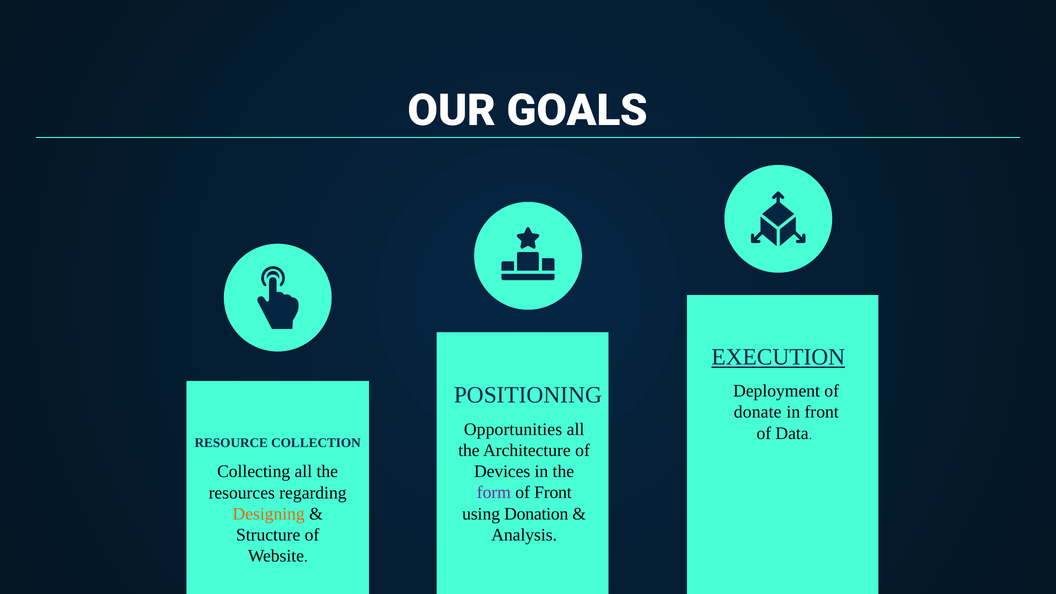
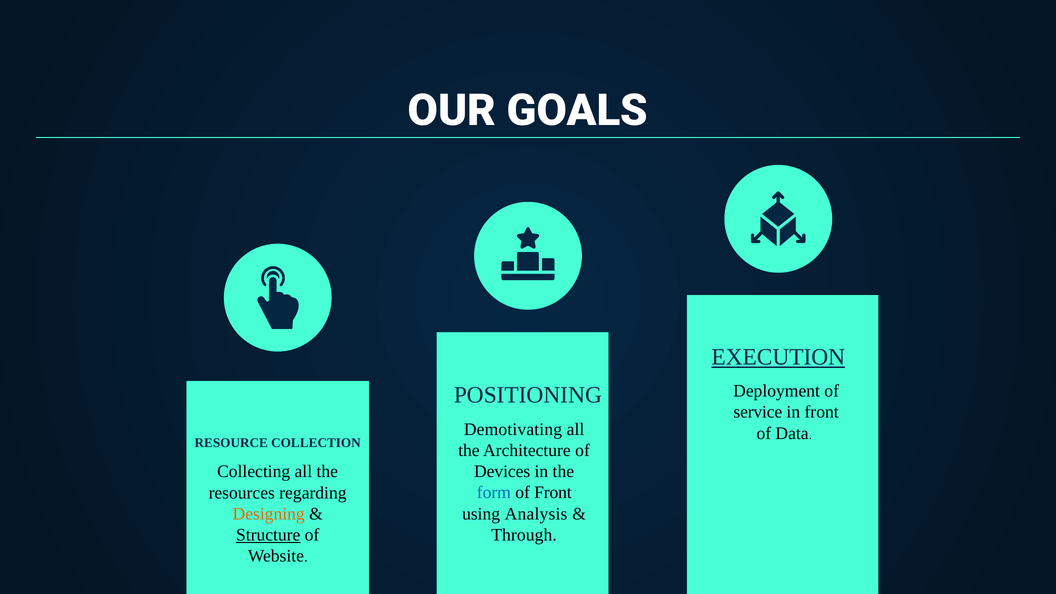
donate: donate -> service (758, 412)
Opportunities: Opportunities -> Demotivating (513, 429)
form colour: purple -> blue (494, 493)
Donation: Donation -> Analysis (536, 514)
Analysis: Analysis -> Through (524, 535)
Structure underline: none -> present (268, 535)
